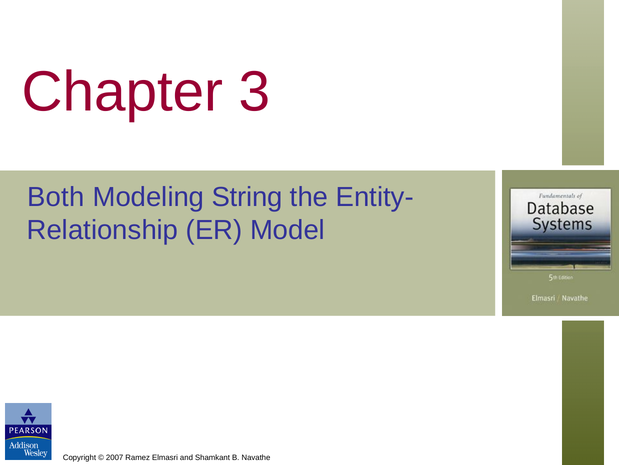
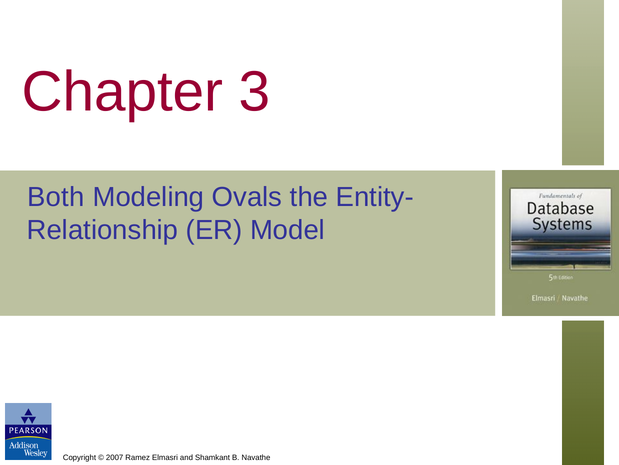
String: String -> Ovals (247, 197)
